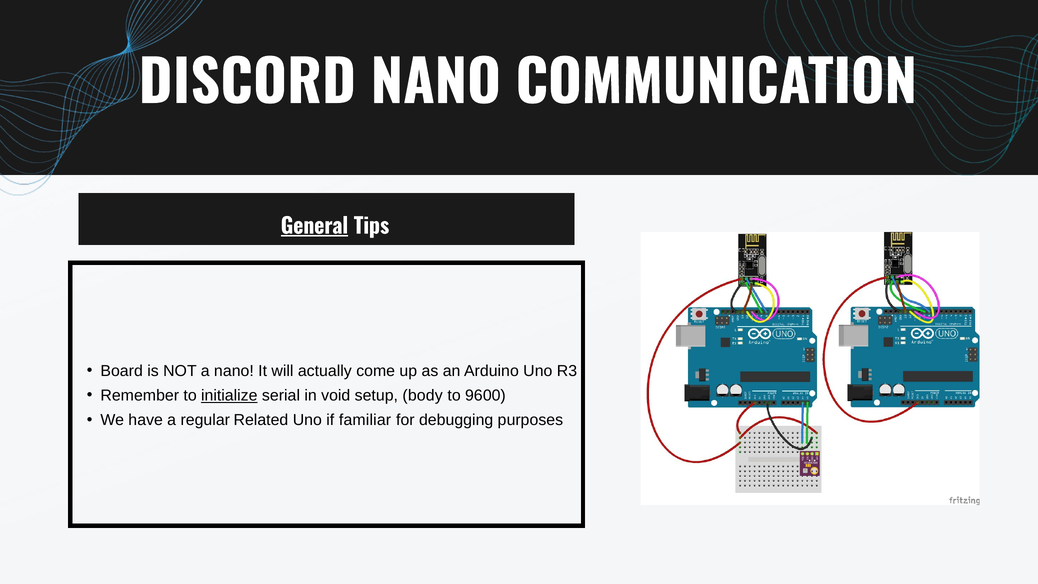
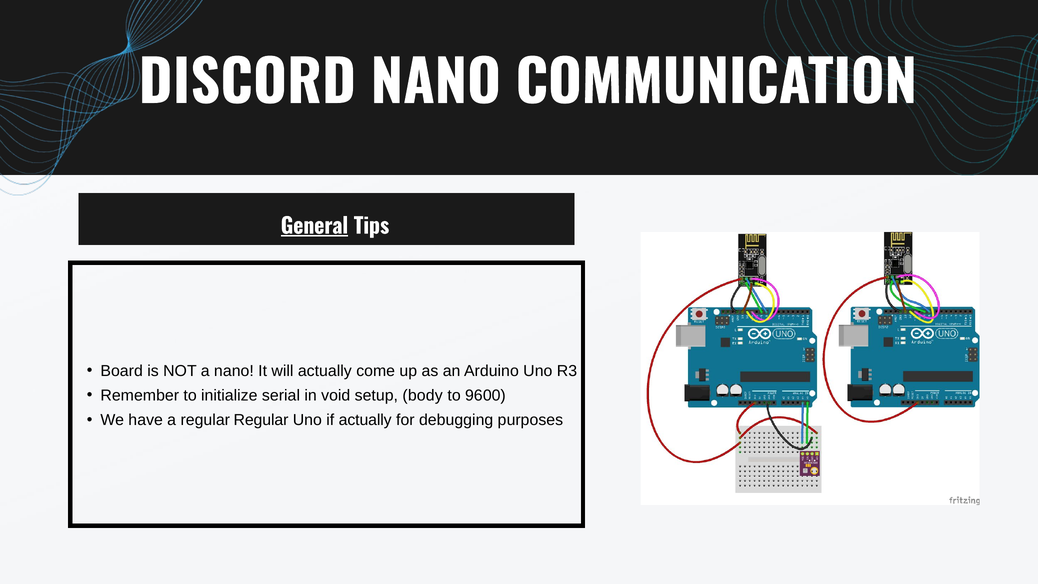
initialize underline: present -> none (229, 395)
regular Related: Related -> Regular (261, 420)
if familiar: familiar -> actually (365, 420)
